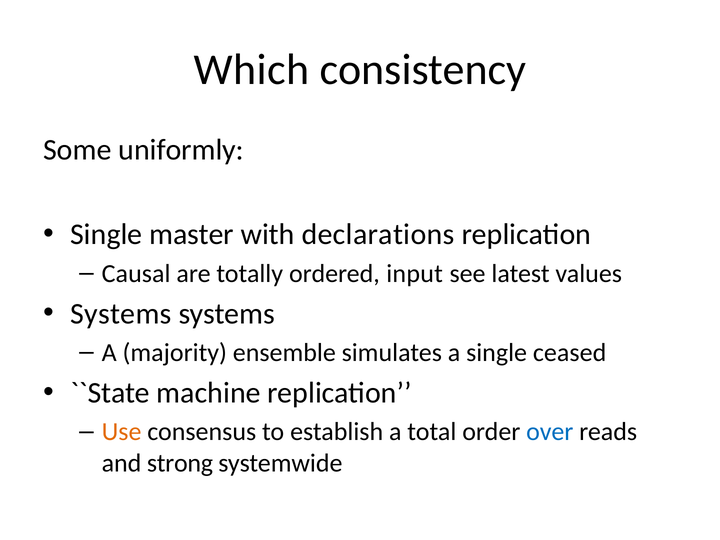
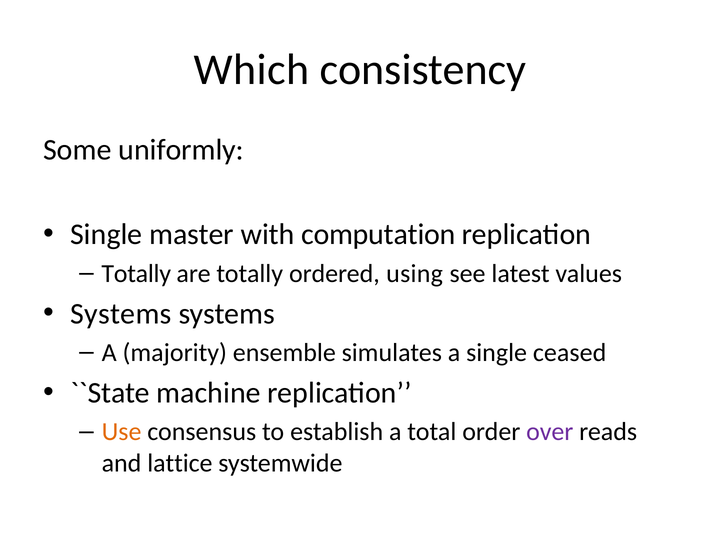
declarations: declarations -> computation (378, 235)
Causal: Causal -> Totally (136, 273)
input: input -> using (415, 273)
over colour: blue -> purple (550, 432)
strong: strong -> lattice (180, 463)
